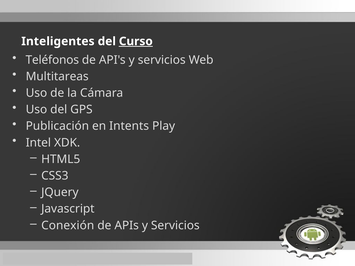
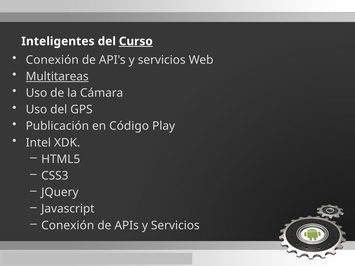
Teléfonos: Teléfonos -> Conexión (52, 60)
Multitareas underline: none -> present (57, 77)
Intents: Intents -> Código (129, 126)
